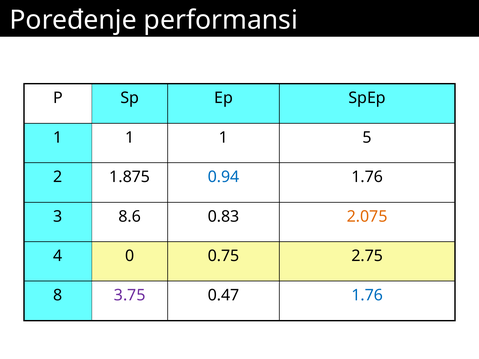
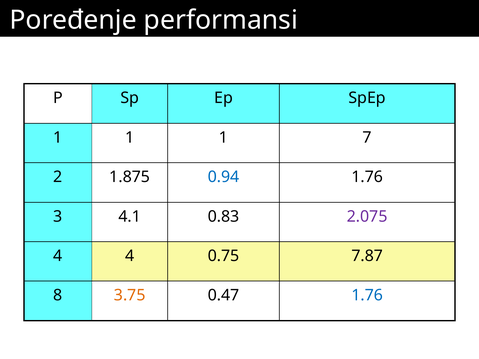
5: 5 -> 7 (367, 138)
8.6: 8.6 -> 4.1 (130, 217)
2.075 colour: orange -> purple (367, 217)
4 0: 0 -> 4 (130, 256)
2.75: 2.75 -> 7.87 (367, 256)
3.75 colour: purple -> orange (130, 296)
